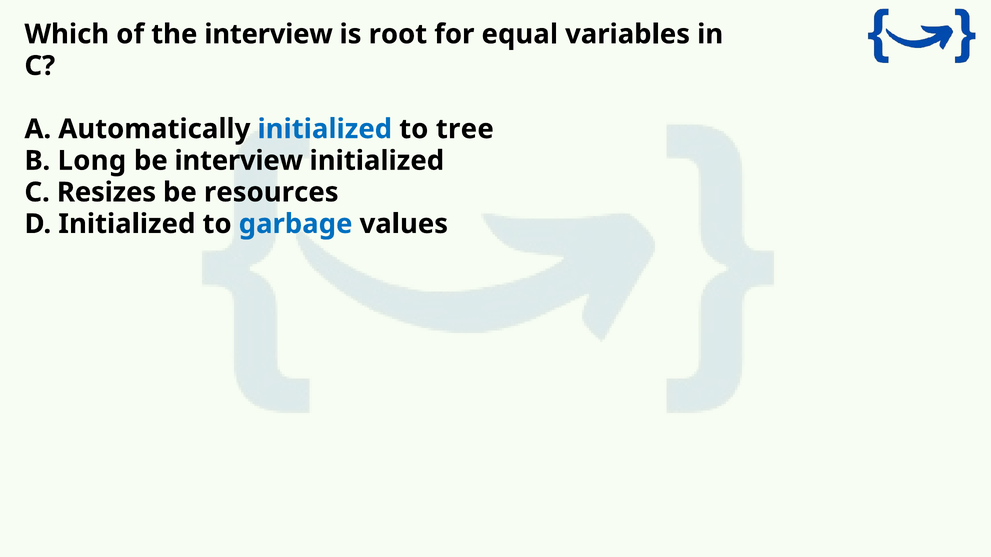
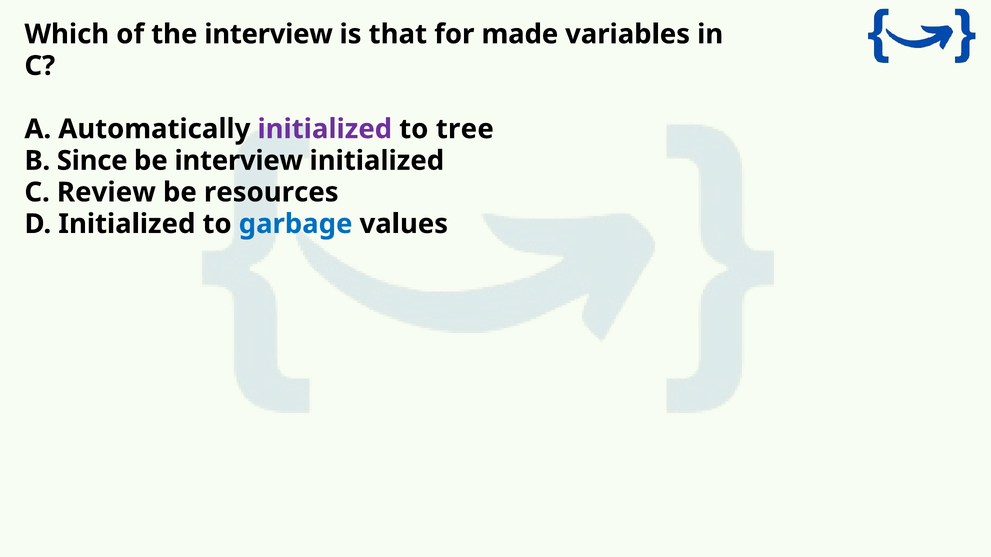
root: root -> that (398, 34)
equal: equal -> made (520, 34)
initialized colour: blue -> purple (325, 129)
Long: Long -> Since (92, 161)
Resizes: Resizes -> Review (106, 192)
